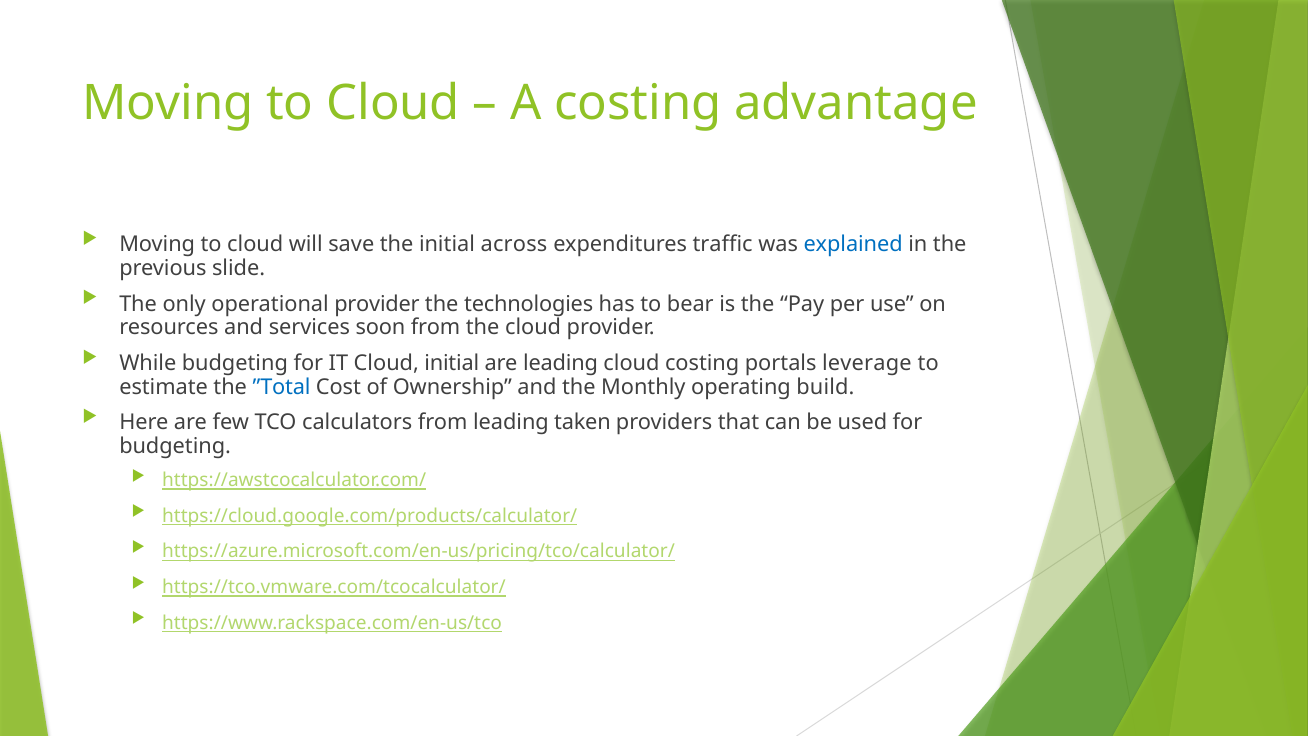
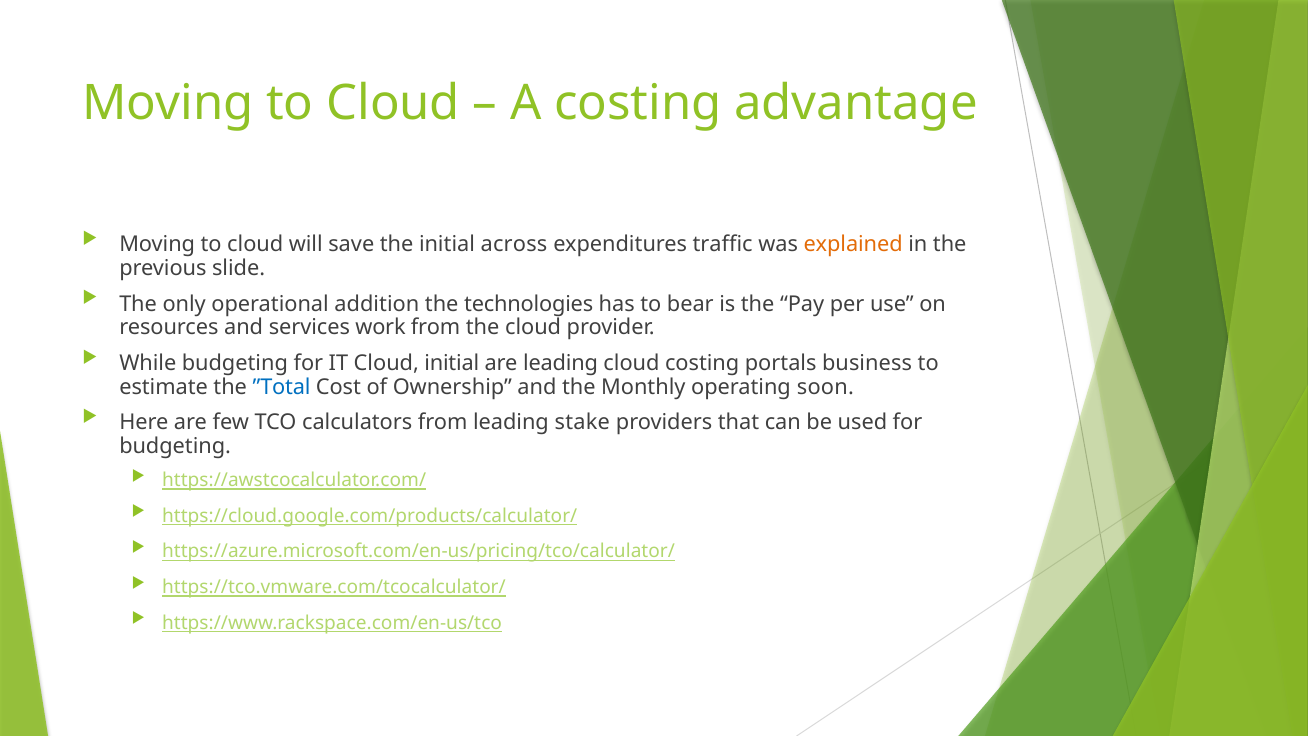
explained colour: blue -> orange (853, 245)
operational provider: provider -> addition (377, 304)
soon: soon -> work (381, 327)
leverage: leverage -> business (867, 363)
build: build -> soon (825, 387)
taken: taken -> stake (582, 422)
